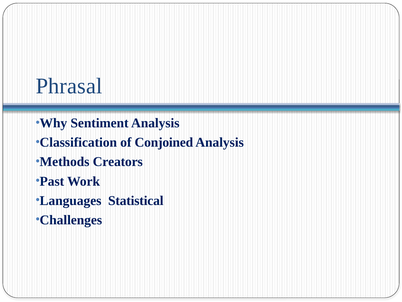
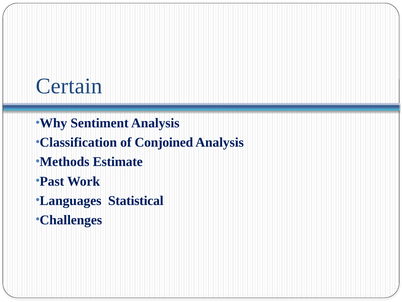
Phrasal: Phrasal -> Certain (69, 86)
Creators: Creators -> Estimate (118, 162)
